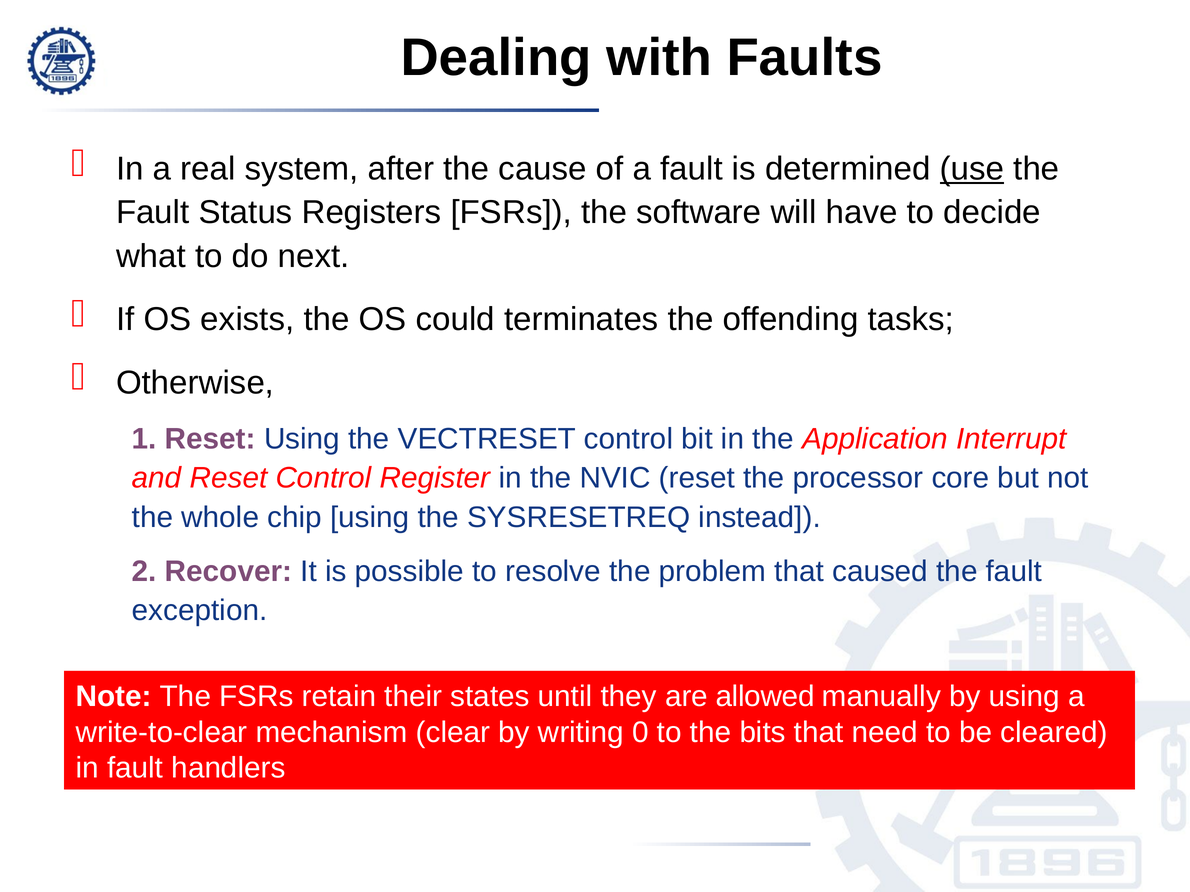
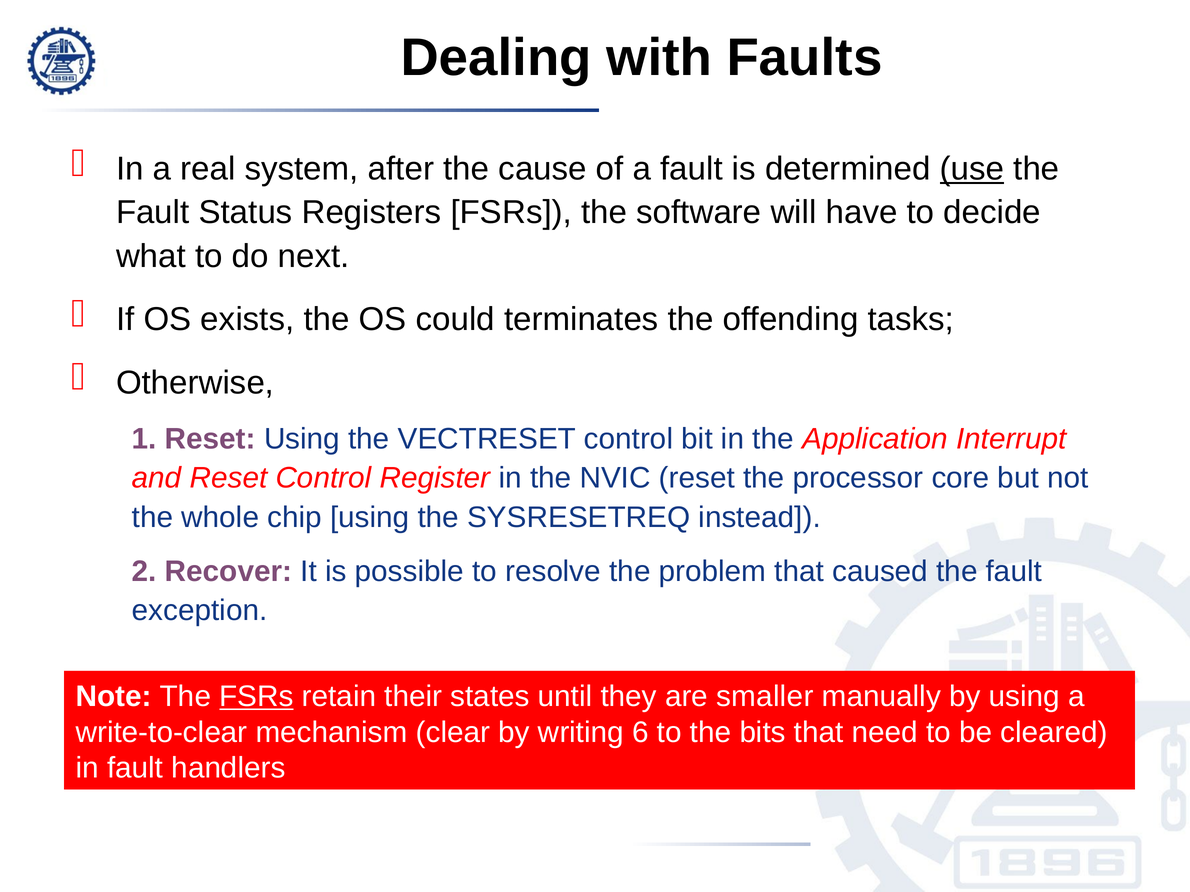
FSRs underline: none -> present (256, 697)
allowed: allowed -> smaller (765, 697)
0: 0 -> 6 (640, 733)
